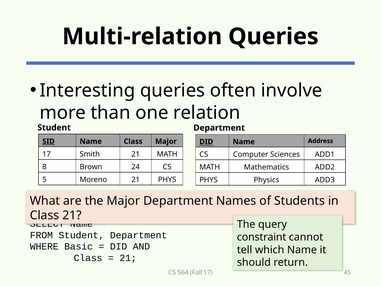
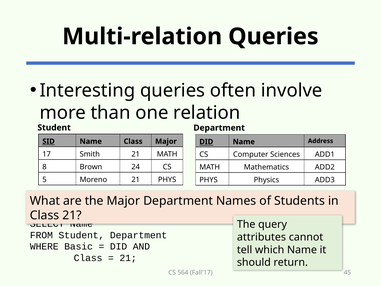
constraint: constraint -> attributes (261, 237)
